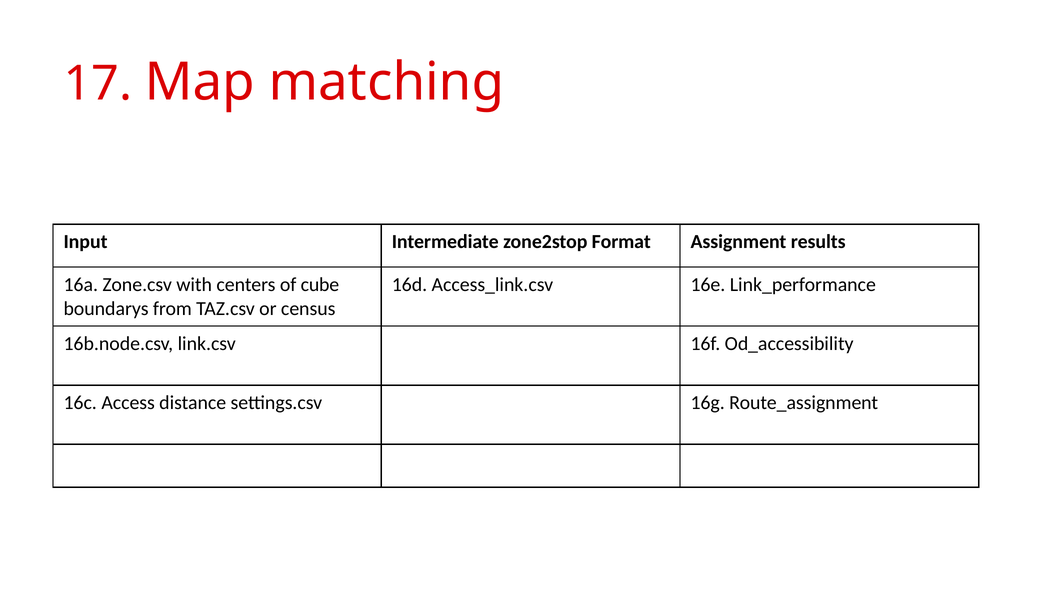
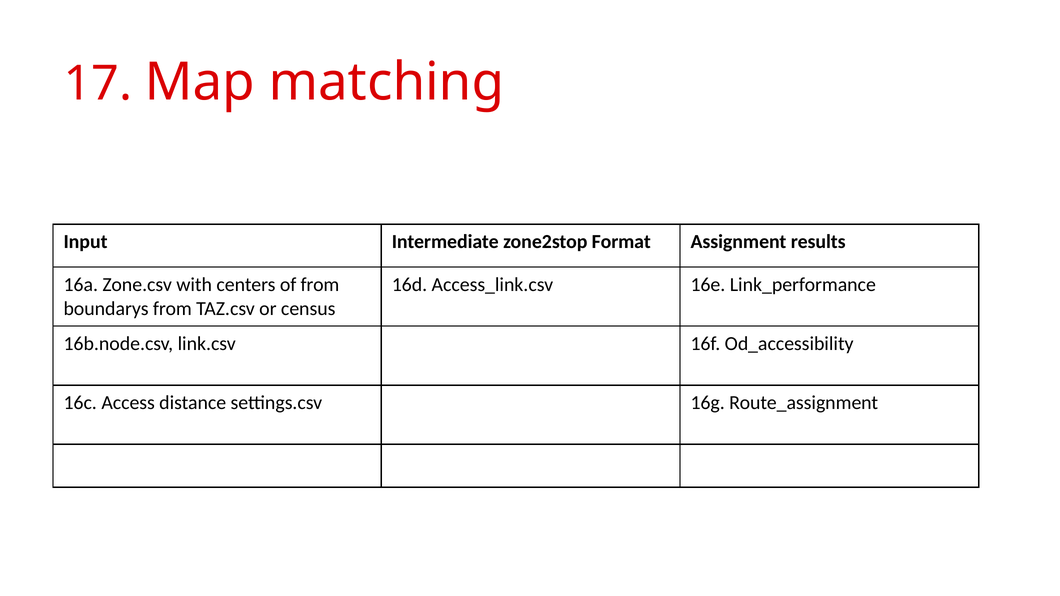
of cube: cube -> from (320, 285)
